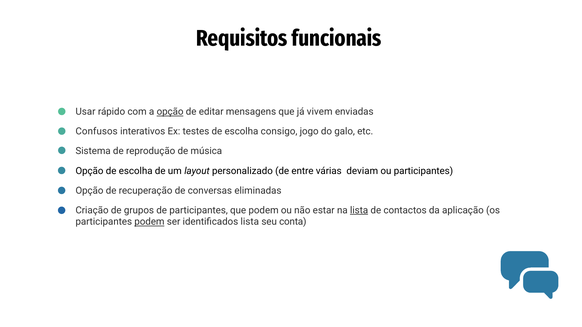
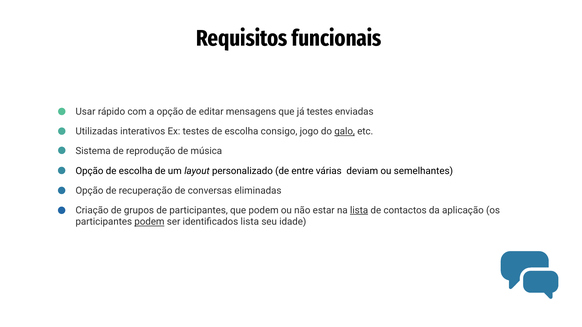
opção underline: present -> none (170, 112)
já vivem: vivem -> testes (320, 112)
Confusos: Confusos -> Utilizadas (97, 132)
galo underline: none -> present (345, 132)
ou participantes: participantes -> semelhantes (423, 171)
conta: conta -> idade (293, 222)
